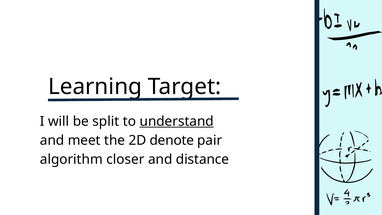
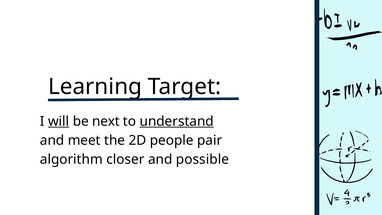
will underline: none -> present (59, 121)
split: split -> next (106, 121)
denote: denote -> people (172, 140)
distance: distance -> possible (202, 159)
